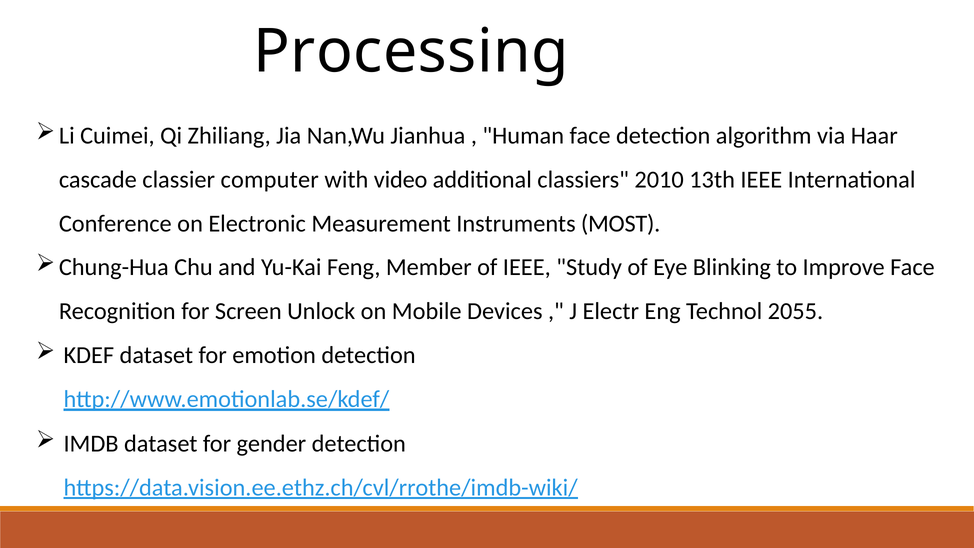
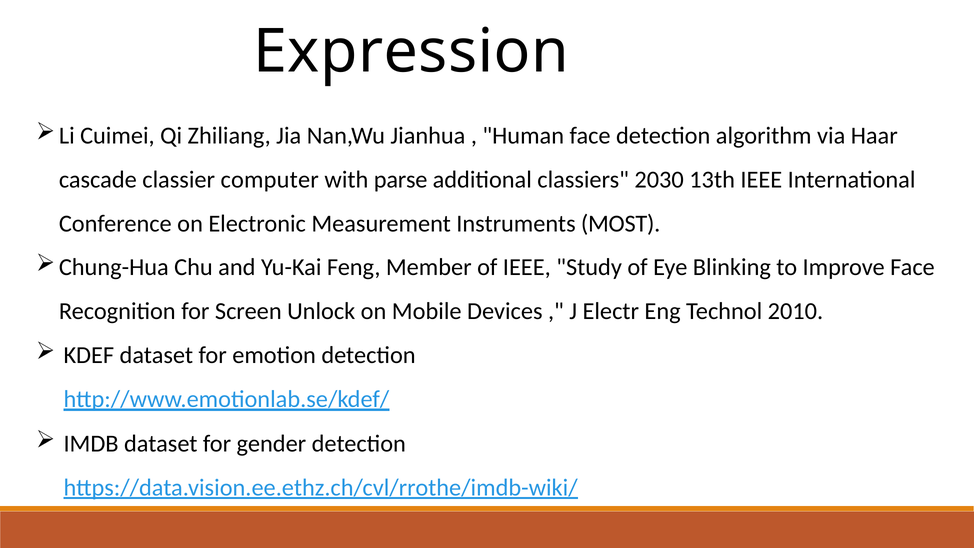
Processing: Processing -> Expression (411, 52)
video: video -> parse (401, 180)
2010: 2010 -> 2030 (659, 180)
2055: 2055 -> 2010 (795, 311)
